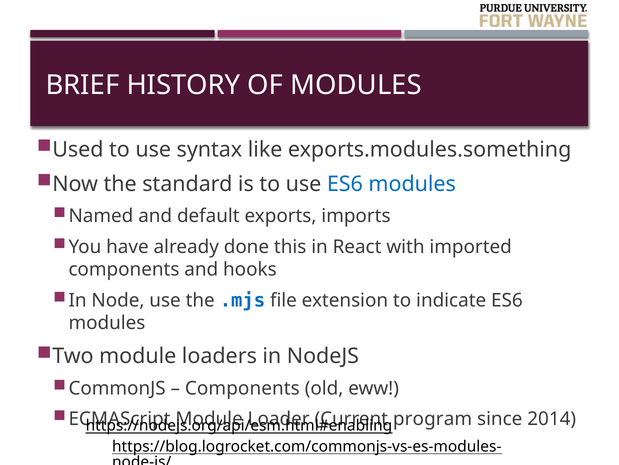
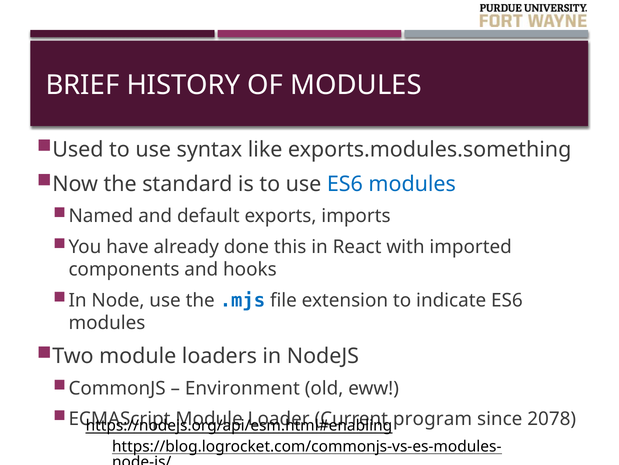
Components: Components -> Environment (242, 388)
2014: 2014 -> 2078 (552, 418)
